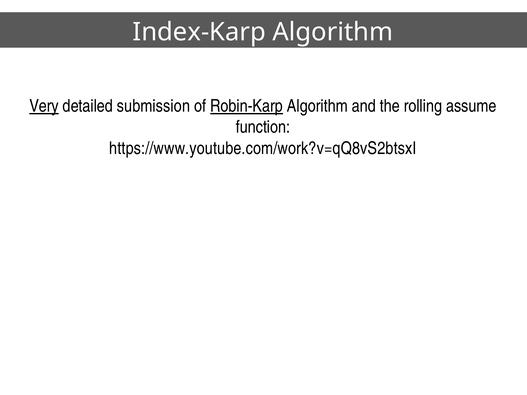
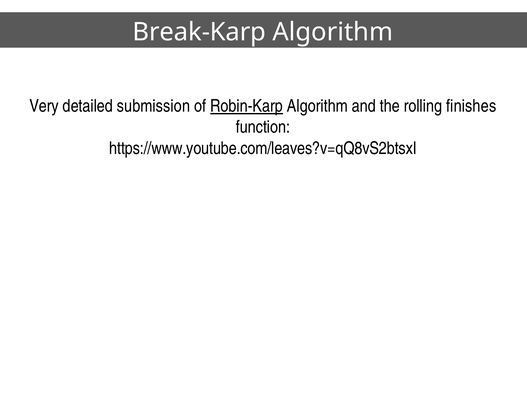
Index-Karp: Index-Karp -> Break-Karp (199, 32)
Very underline: present -> none (44, 106)
assume: assume -> finishes (471, 106)
https://www.youtube.com/work?v=qQ8vS2btsxI: https://www.youtube.com/work?v=qQ8vS2btsxI -> https://www.youtube.com/leaves?v=qQ8vS2btsxI (263, 148)
